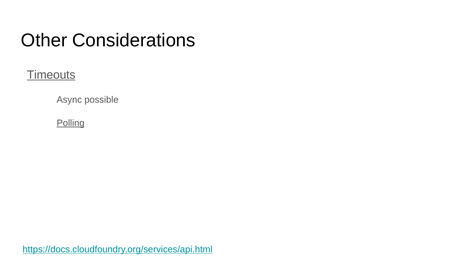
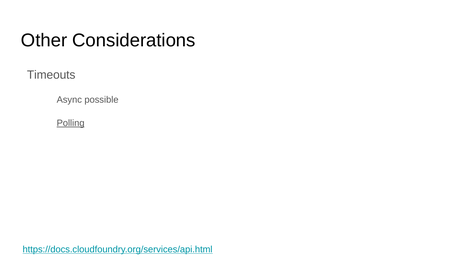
Timeouts underline: present -> none (51, 75)
